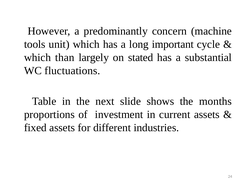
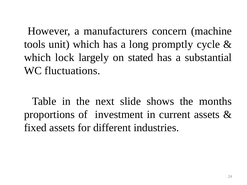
predominantly: predominantly -> manufacturers (116, 31)
important: important -> promptly (173, 44)
than: than -> lock (65, 58)
